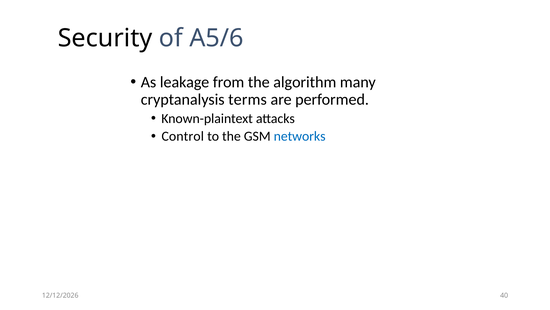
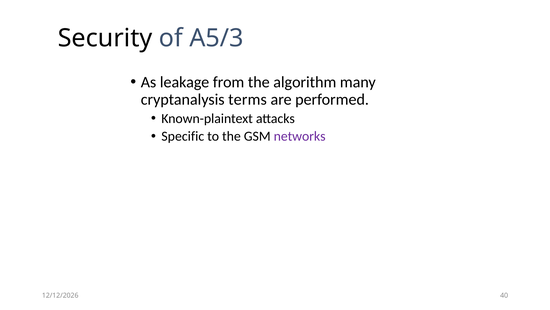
A5/6: A5/6 -> A5/3 (217, 38)
Control: Control -> Specific (183, 136)
networks colour: blue -> purple (300, 136)
